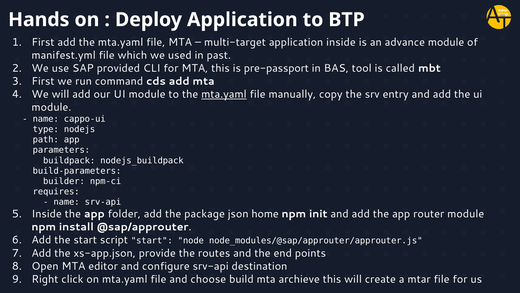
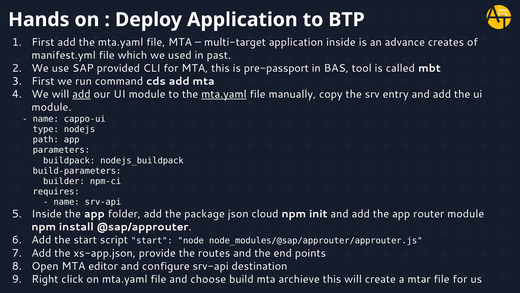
advance module: module -> creates (446, 42)
add underline: none -> present (81, 94)
home: home -> cloud (265, 214)
